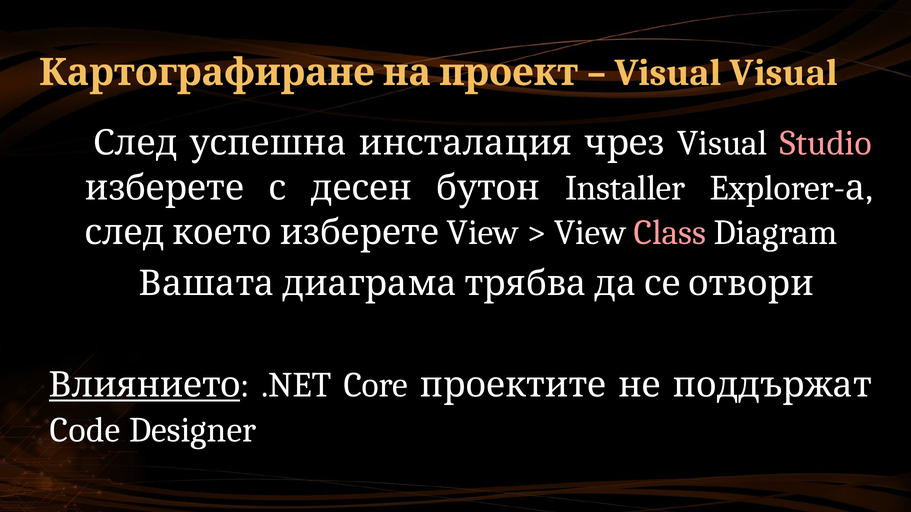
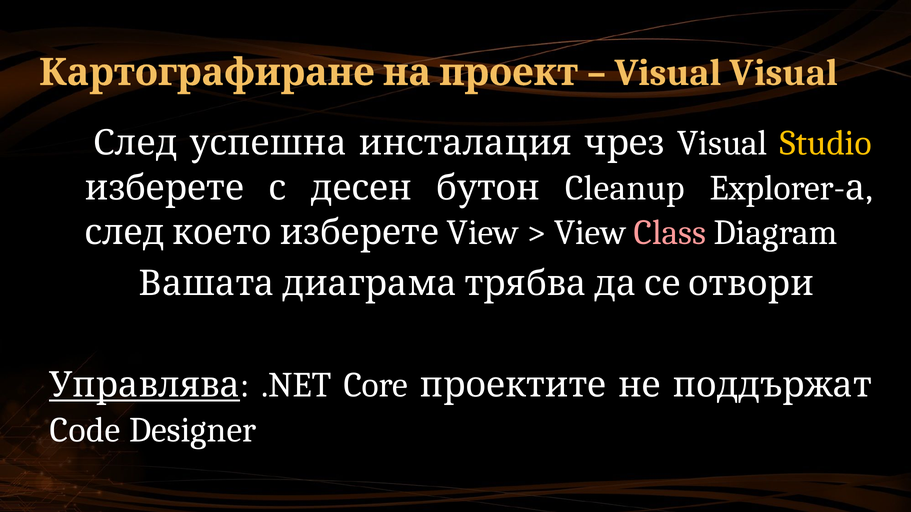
Studio colour: pink -> yellow (826, 143)
Installer: Installer -> Cleanup (625, 188)
Влиянието: Влиянието -> Управлява (145, 386)
